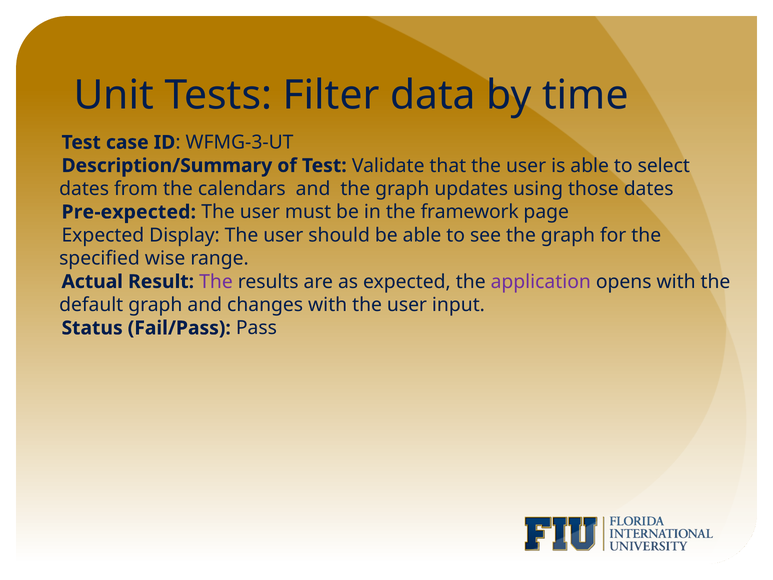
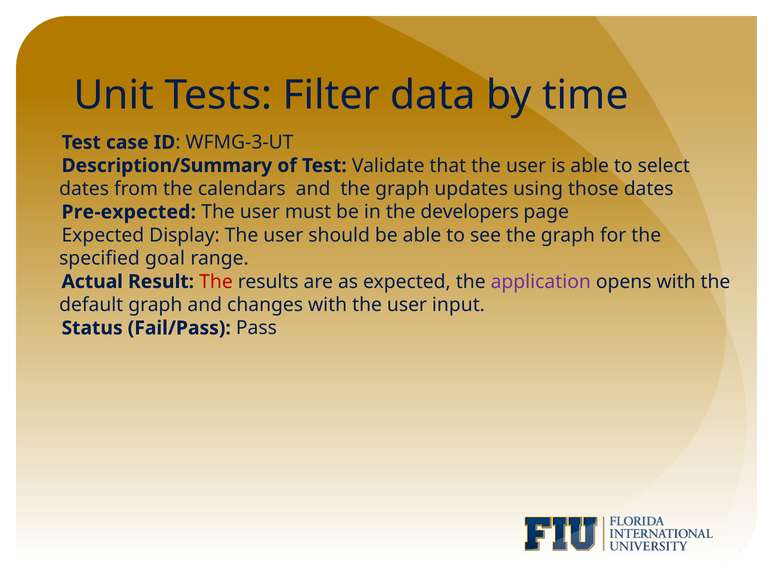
framework: framework -> developers (470, 212)
wise: wise -> goal (165, 258)
The colour: purple -> red (216, 282)
